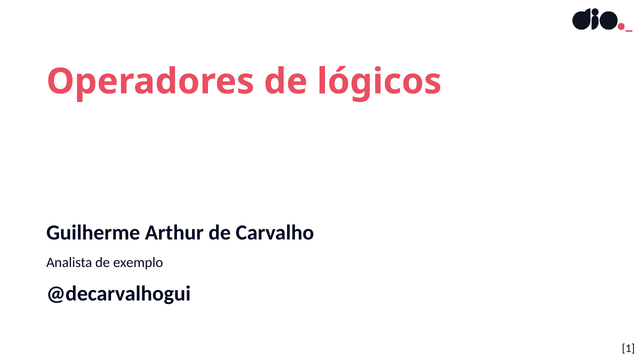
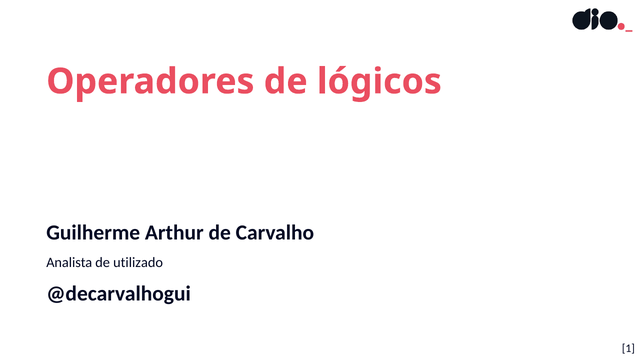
exemplo: exemplo -> utilizado (138, 263)
